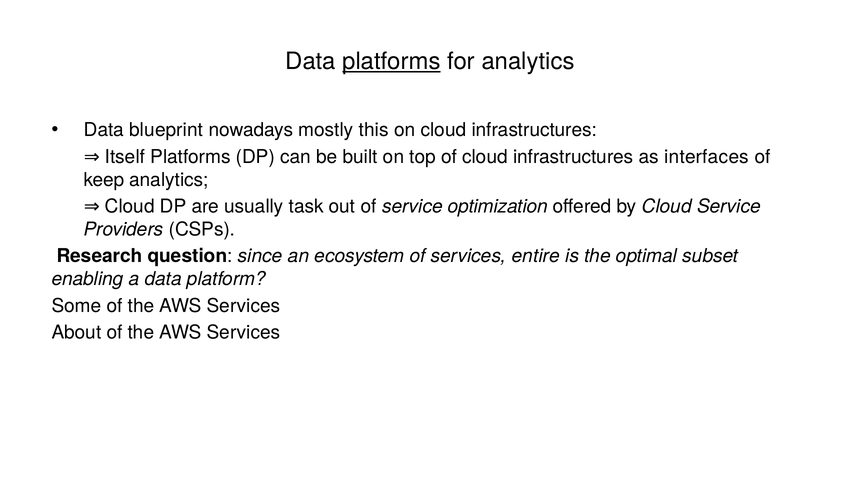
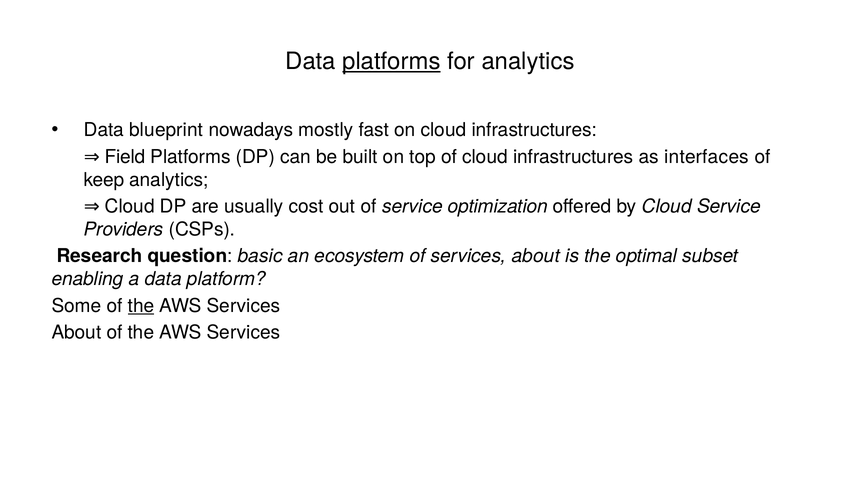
this: this -> fast (374, 130)
Itself: Itself -> Field (125, 157)
task: task -> cost (306, 206)
since: since -> basic (260, 256)
of services entire: entire -> about (536, 256)
the underline: none -> present (141, 306)
